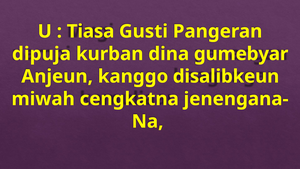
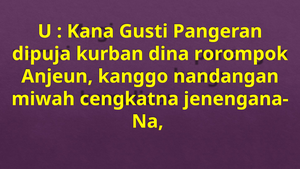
Tiasa: Tiasa -> Kana (90, 31)
gumebyar: gumebyar -> rorompok (241, 54)
disalibkeun: disalibkeun -> nandangan (226, 76)
